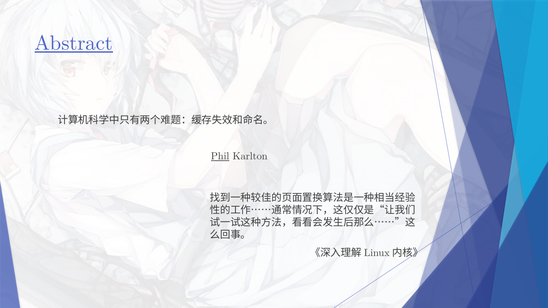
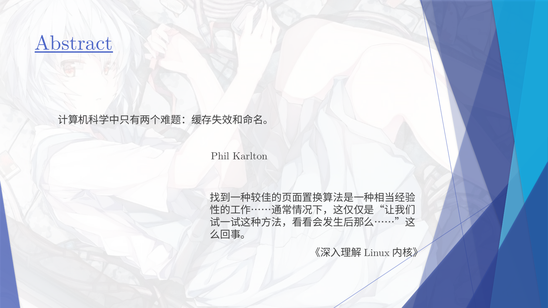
Phil underline: present -> none (220, 156)
